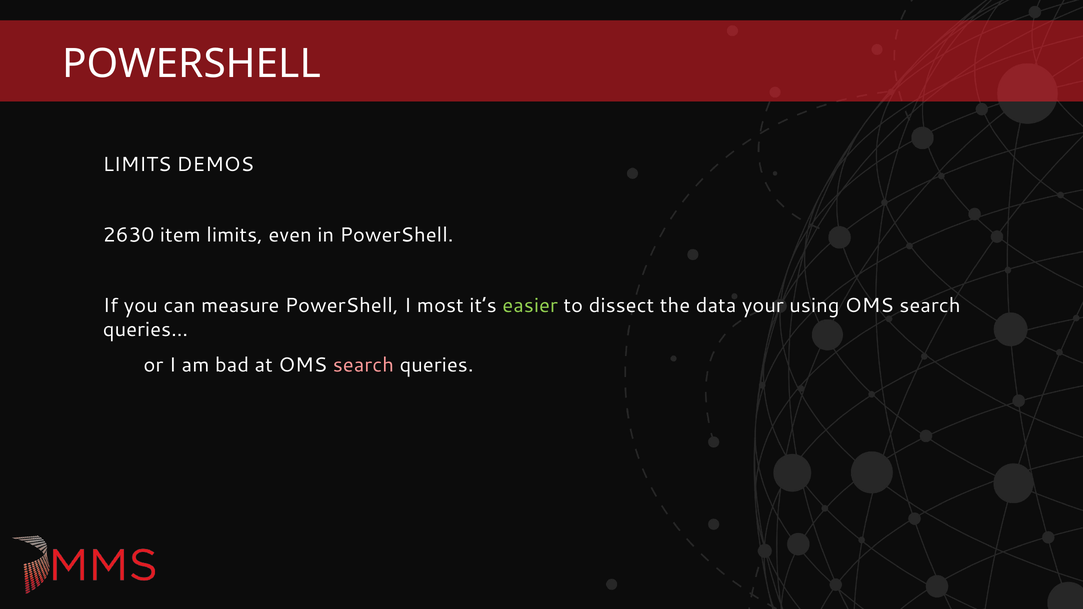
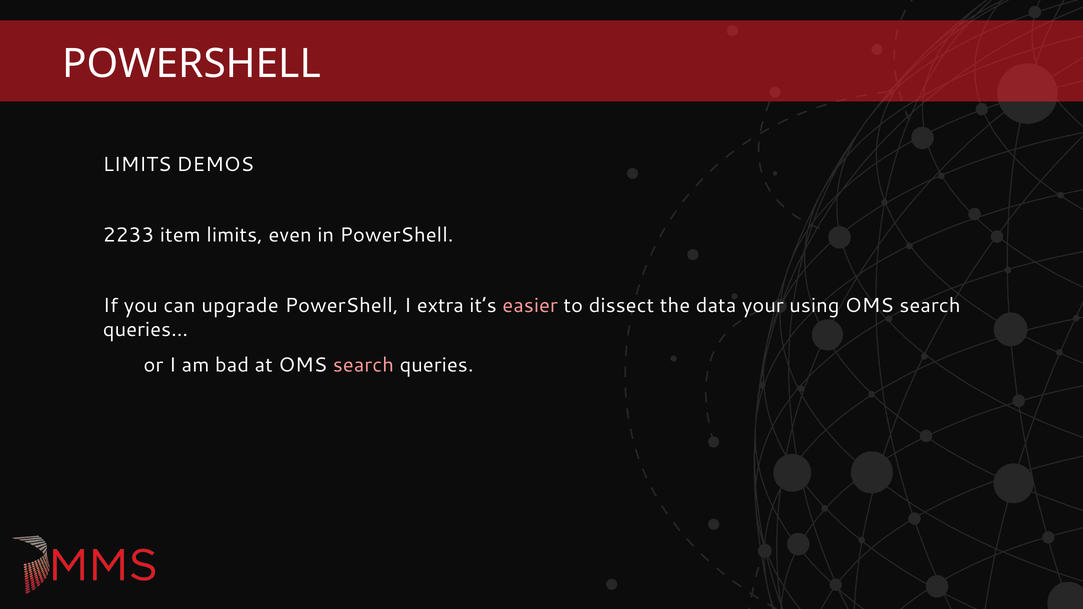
2630: 2630 -> 2233 (129, 235)
measure: measure -> upgrade (240, 305)
most: most -> extra (440, 305)
easier colour: light green -> pink (530, 305)
